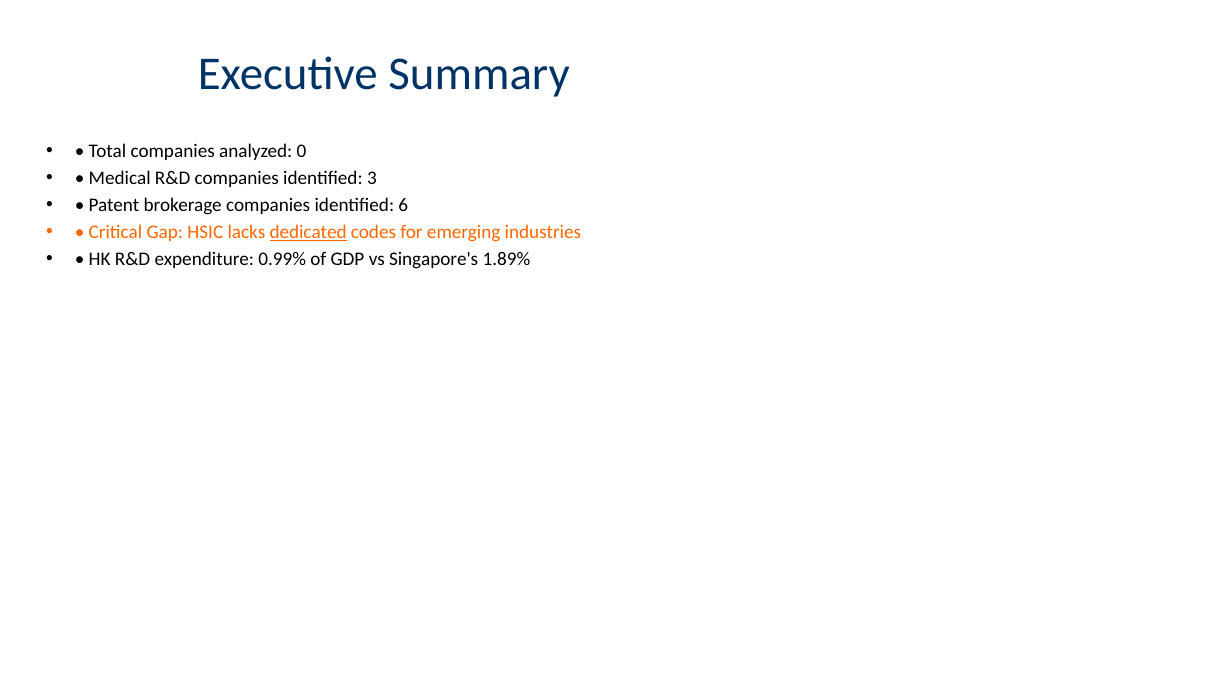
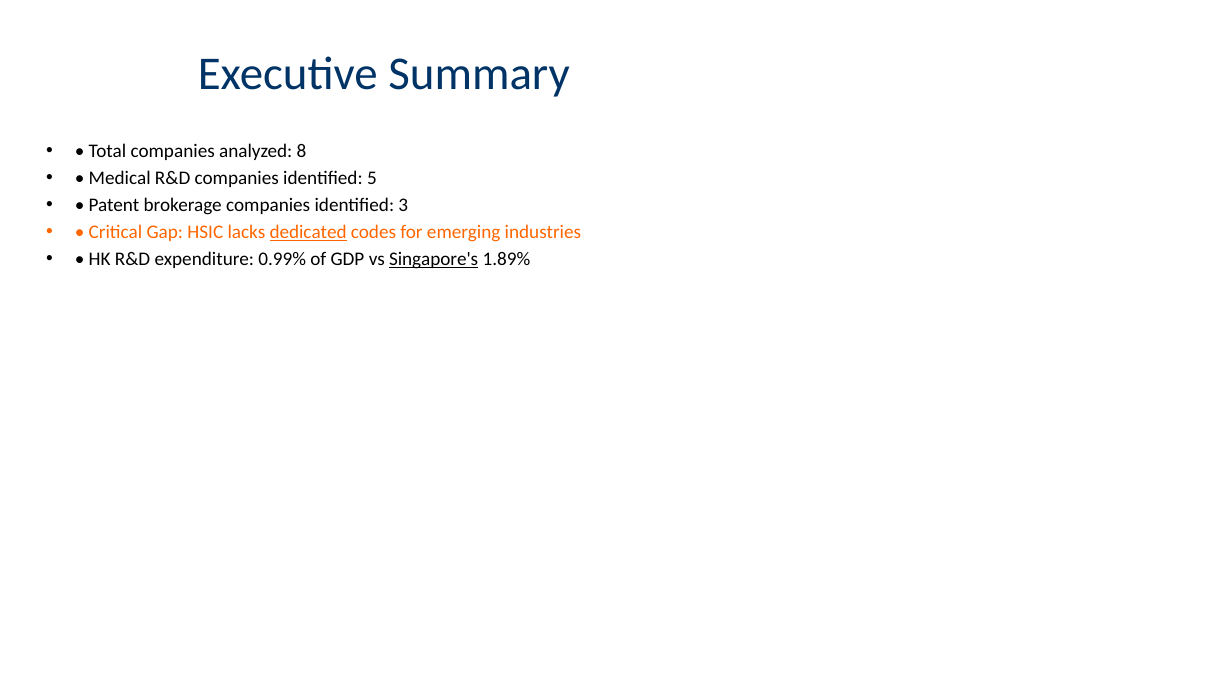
0: 0 -> 8 (302, 151)
3: 3 -> 5 (372, 178)
6: 6 -> 3 (403, 205)
Singapore's underline: none -> present (434, 259)
